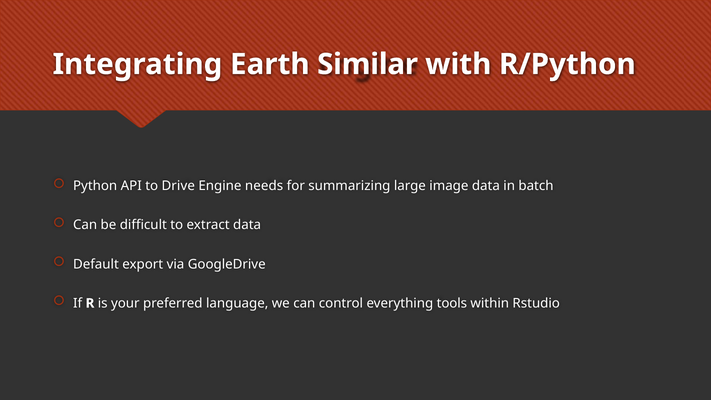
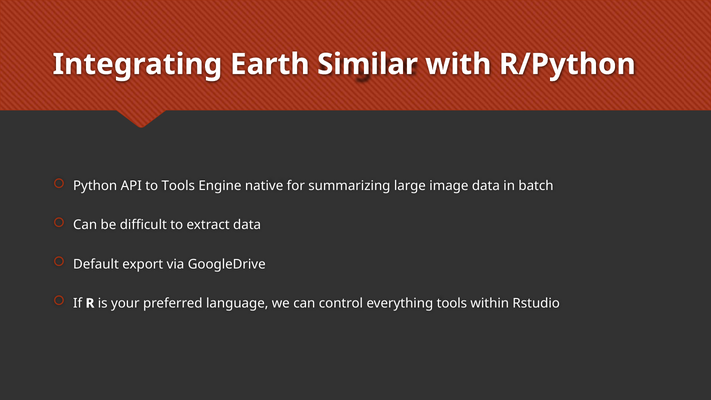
to Drive: Drive -> Tools (178, 186)
needs: needs -> native (264, 186)
